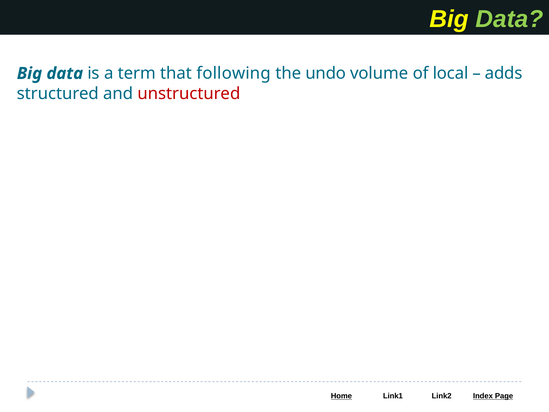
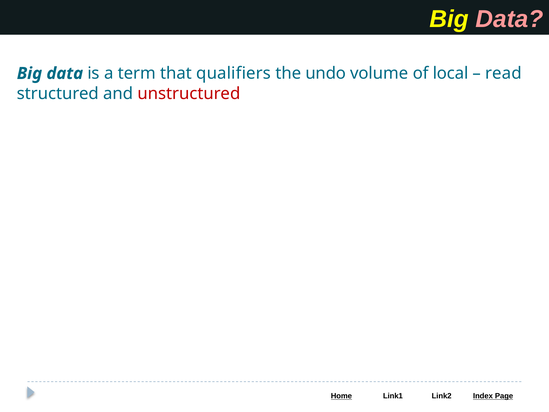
Data colour: light green -> pink (510, 19)
following: following -> qualifiers (234, 73)
adds: adds -> read (503, 73)
